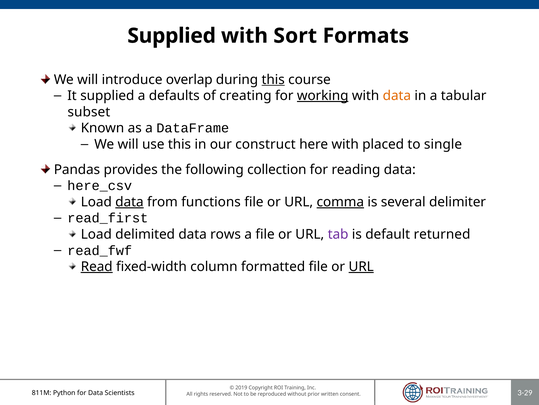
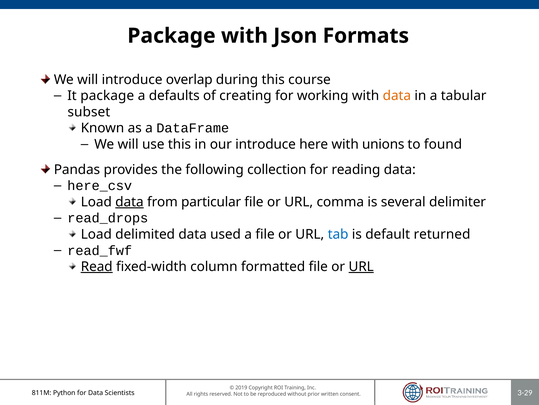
Supplied: Supplied -> Package (171, 36)
Sort: Sort -> Json (295, 36)
this underline: present -> none (273, 79)
It supplied: supplied -> package (107, 96)
working underline: present -> none (323, 96)
our construct: construct -> introduce (266, 144)
placed: placed -> unions (383, 144)
single: single -> found (443, 144)
functions: functions -> particular (211, 202)
comma underline: present -> none (340, 202)
read_first: read_first -> read_drops (108, 218)
rows: rows -> used (226, 234)
tab colour: purple -> blue (338, 234)
